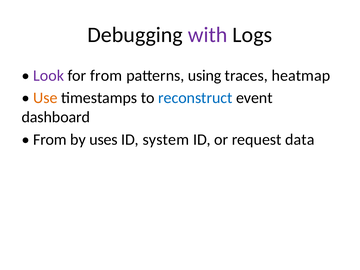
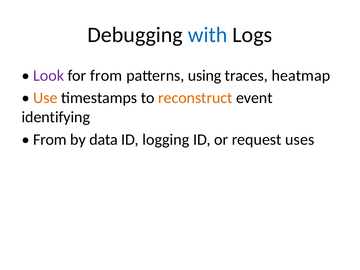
with colour: purple -> blue (208, 35)
reconstruct colour: blue -> orange (195, 98)
dashboard: dashboard -> identifying (56, 117)
uses: uses -> data (104, 140)
system: system -> logging (166, 140)
data: data -> uses (300, 140)
